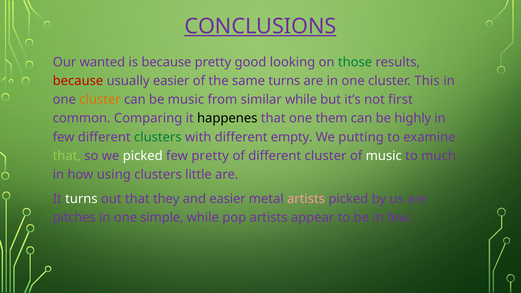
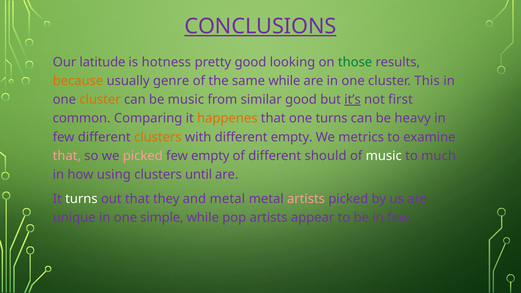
wanted: wanted -> latitude (102, 62)
is because: because -> hotness (166, 62)
because colour: red -> orange (78, 81)
usually easier: easier -> genre (171, 81)
same turns: turns -> while (284, 81)
similar while: while -> good (301, 100)
it’s underline: none -> present (353, 100)
happenes colour: black -> orange (227, 118)
one them: them -> turns (332, 118)
highly: highly -> heavy (413, 118)
clusters colour: green -> orange (158, 137)
putting: putting -> metrics (361, 137)
that colour: light green -> pink (67, 156)
picked colour: white -> pink (143, 156)
few pretty: pretty -> empty (210, 156)
different cluster: cluster -> should (326, 156)
little: little -> until (199, 175)
and easier: easier -> metal (227, 199)
pitches: pitches -> unique (74, 218)
